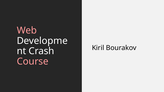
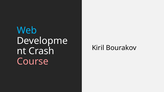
Web colour: pink -> light blue (27, 31)
